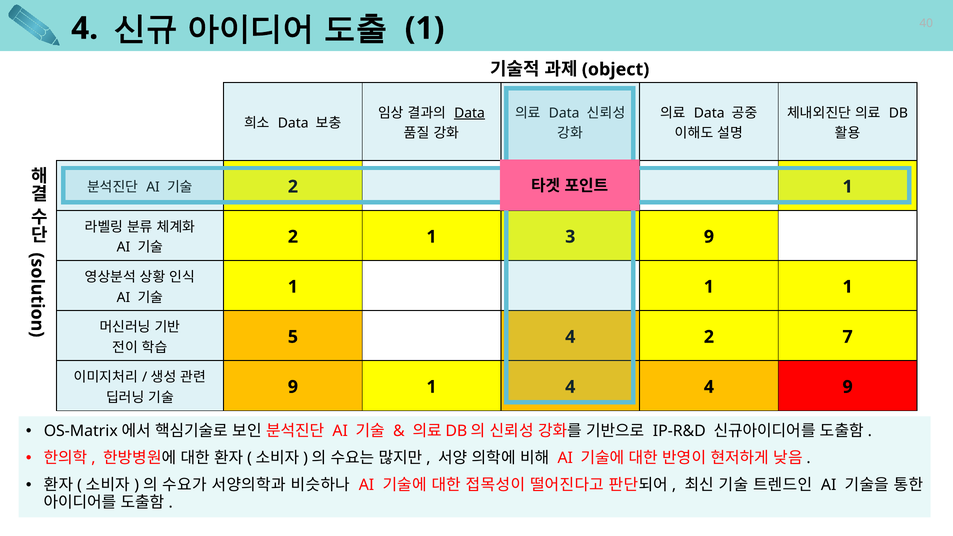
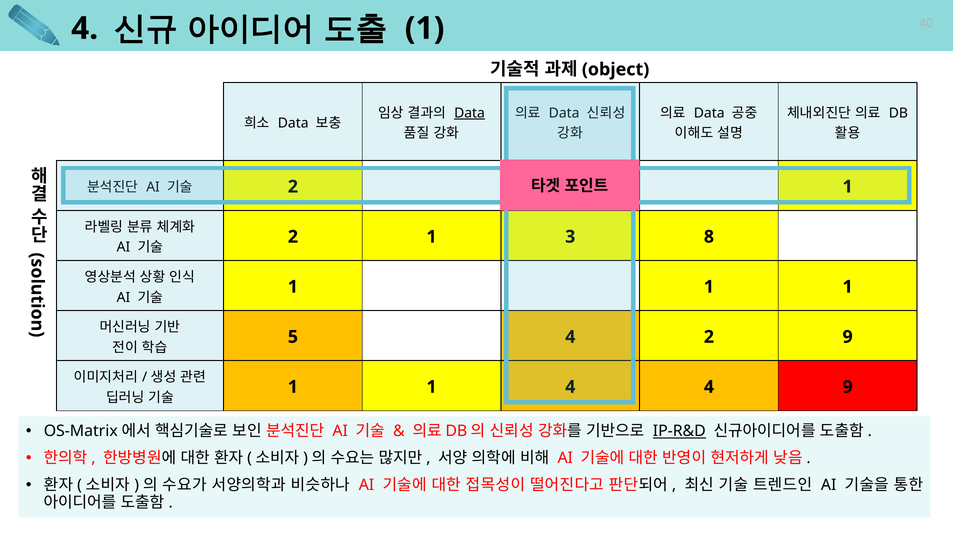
9: 9 -> 8 (709, 237)
2 7: 7 -> 9 (848, 337)
9: 9 -> 1 (293, 387)
IP-R&D underline: none -> present (679, 431)
